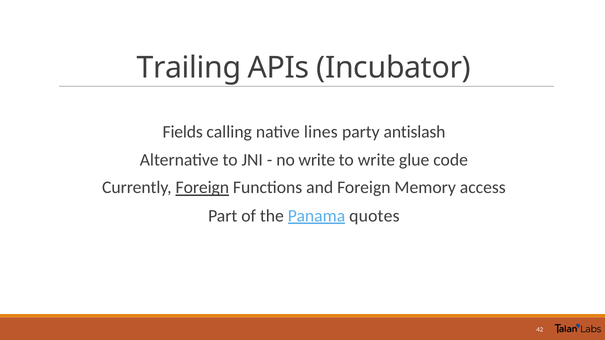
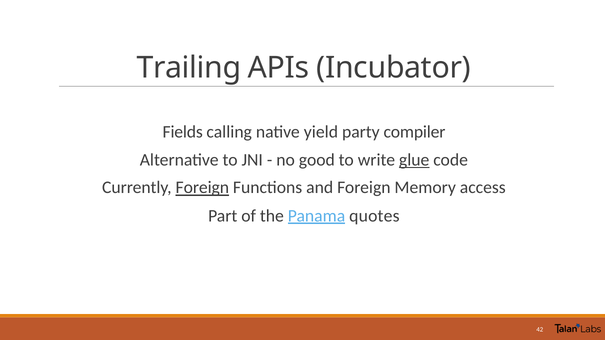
lines: lines -> yield (321, 132)
antislash: antislash -> compiler (415, 132)
no write: write -> good (317, 160)
glue underline: none -> present (414, 160)
